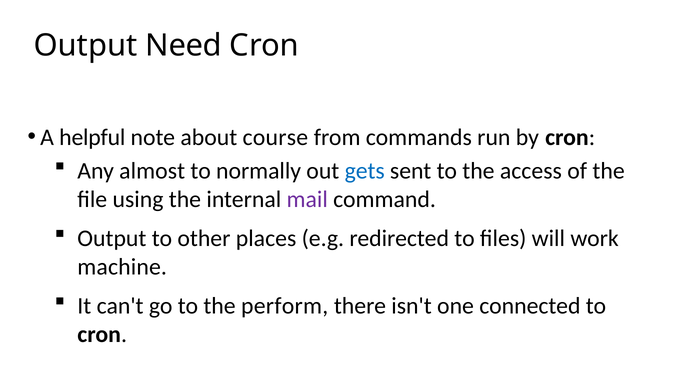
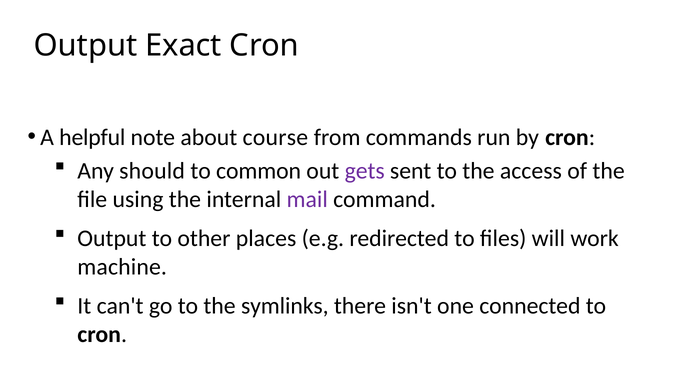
Need: Need -> Exact (184, 46)
almost: almost -> should (152, 171)
normally: normally -> common (259, 171)
gets colour: blue -> purple (365, 171)
perform: perform -> symlinks (285, 305)
